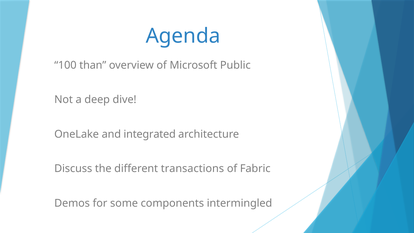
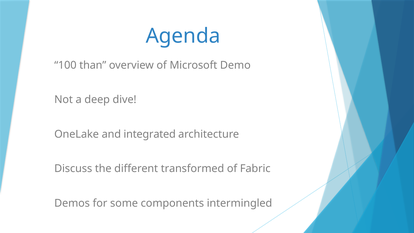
Public: Public -> Demo (235, 65)
transactions: transactions -> transformed (192, 169)
